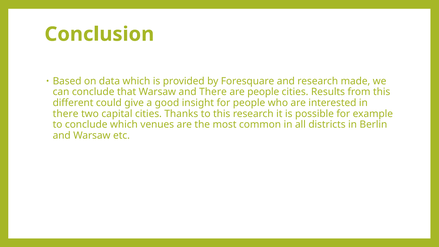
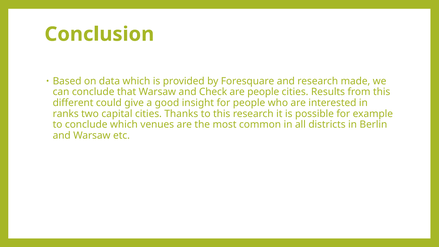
and There: There -> Check (213, 92)
there: there -> ranks (66, 114)
